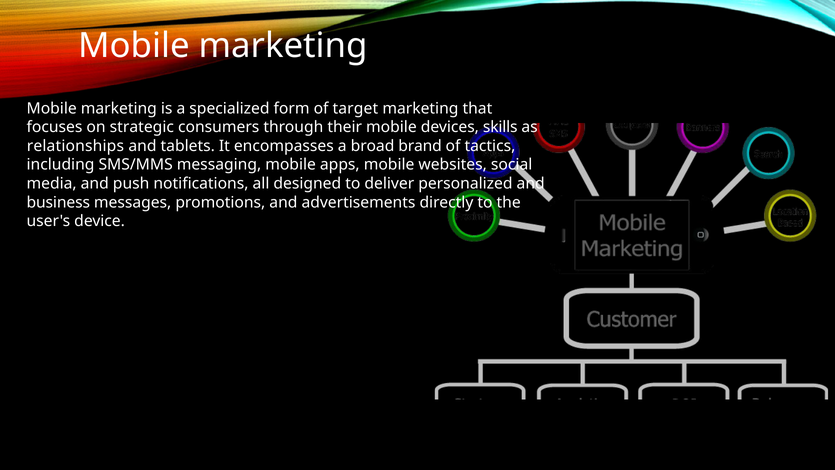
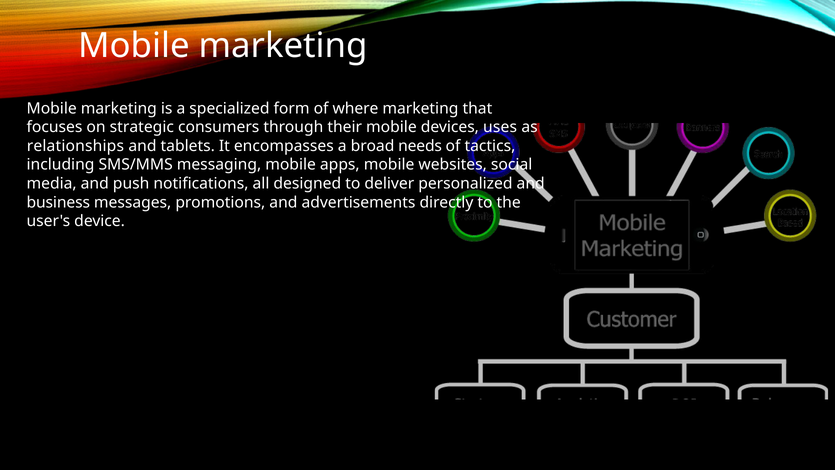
target: target -> where (355, 108)
skills: skills -> uses (500, 127)
brand: brand -> needs (420, 146)
